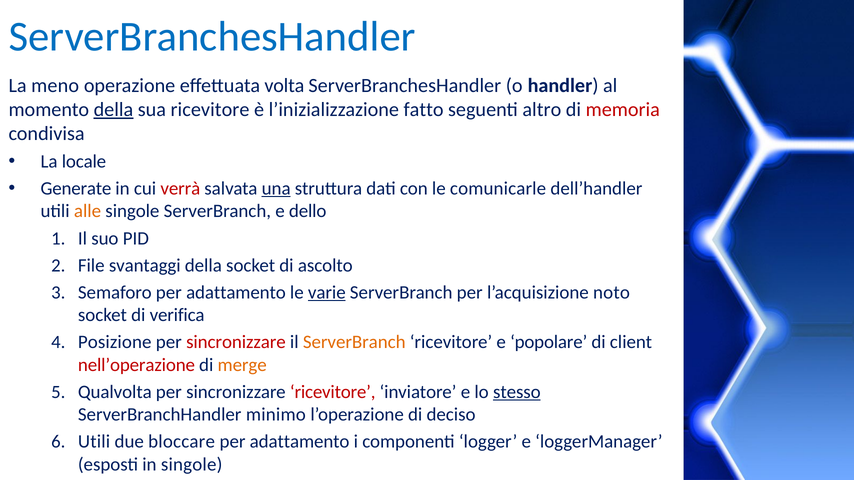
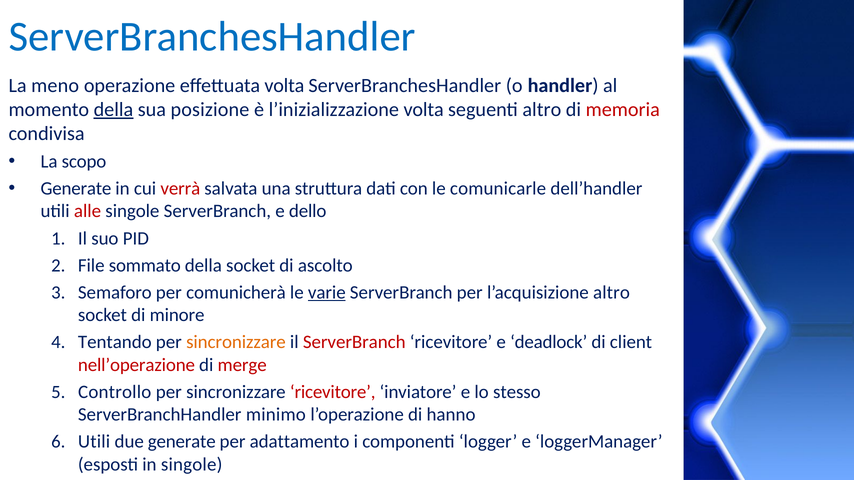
sua ricevitore: ricevitore -> posizione (210, 110)
l’inizializzazione fatto: fatto -> volta (424, 110)
locale: locale -> scopo (84, 162)
una underline: present -> none (276, 189)
alle colour: orange -> red (88, 211)
svantaggi: svantaggi -> sommato (145, 265)
Semaforo per adattamento: adattamento -> comunicherà (236, 293)
l’acquisizione noto: noto -> altro (611, 293)
verifica: verifica -> minore (177, 315)
Posizione: Posizione -> Tentando (115, 342)
sincronizzare colour: red -> orange (236, 342)
ServerBranch colour: orange -> red (354, 342)
popolare: popolare -> deadlock (549, 342)
merge colour: orange -> red (242, 365)
Qualvolta: Qualvolta -> Controllo (115, 392)
stesso underline: present -> none (517, 392)
deciso: deciso -> hanno (451, 415)
due bloccare: bloccare -> generate (182, 442)
